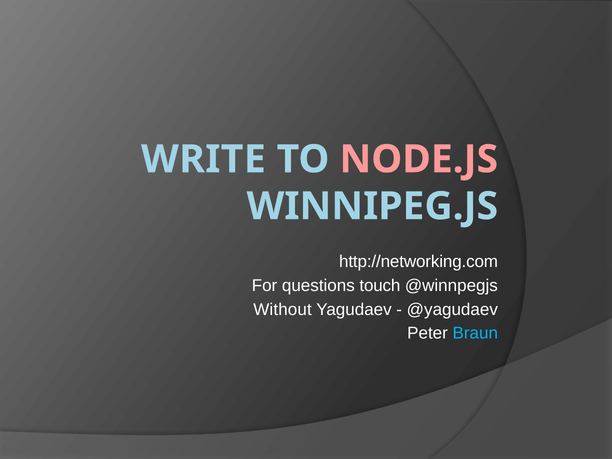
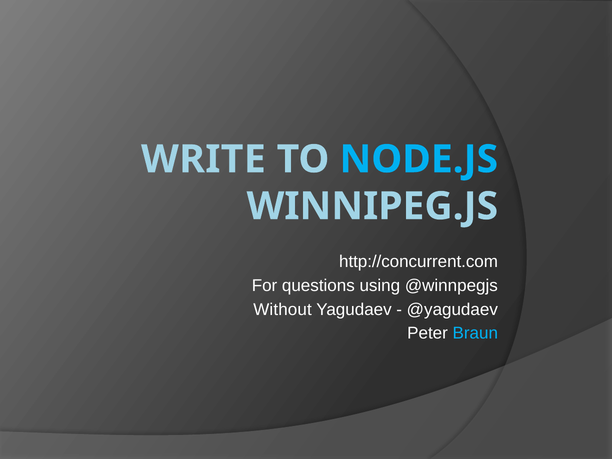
NODE.JS colour: pink -> light blue (419, 159)
http://networking.com: http://networking.com -> http://concurrent.com (419, 262)
touch: touch -> using (380, 286)
